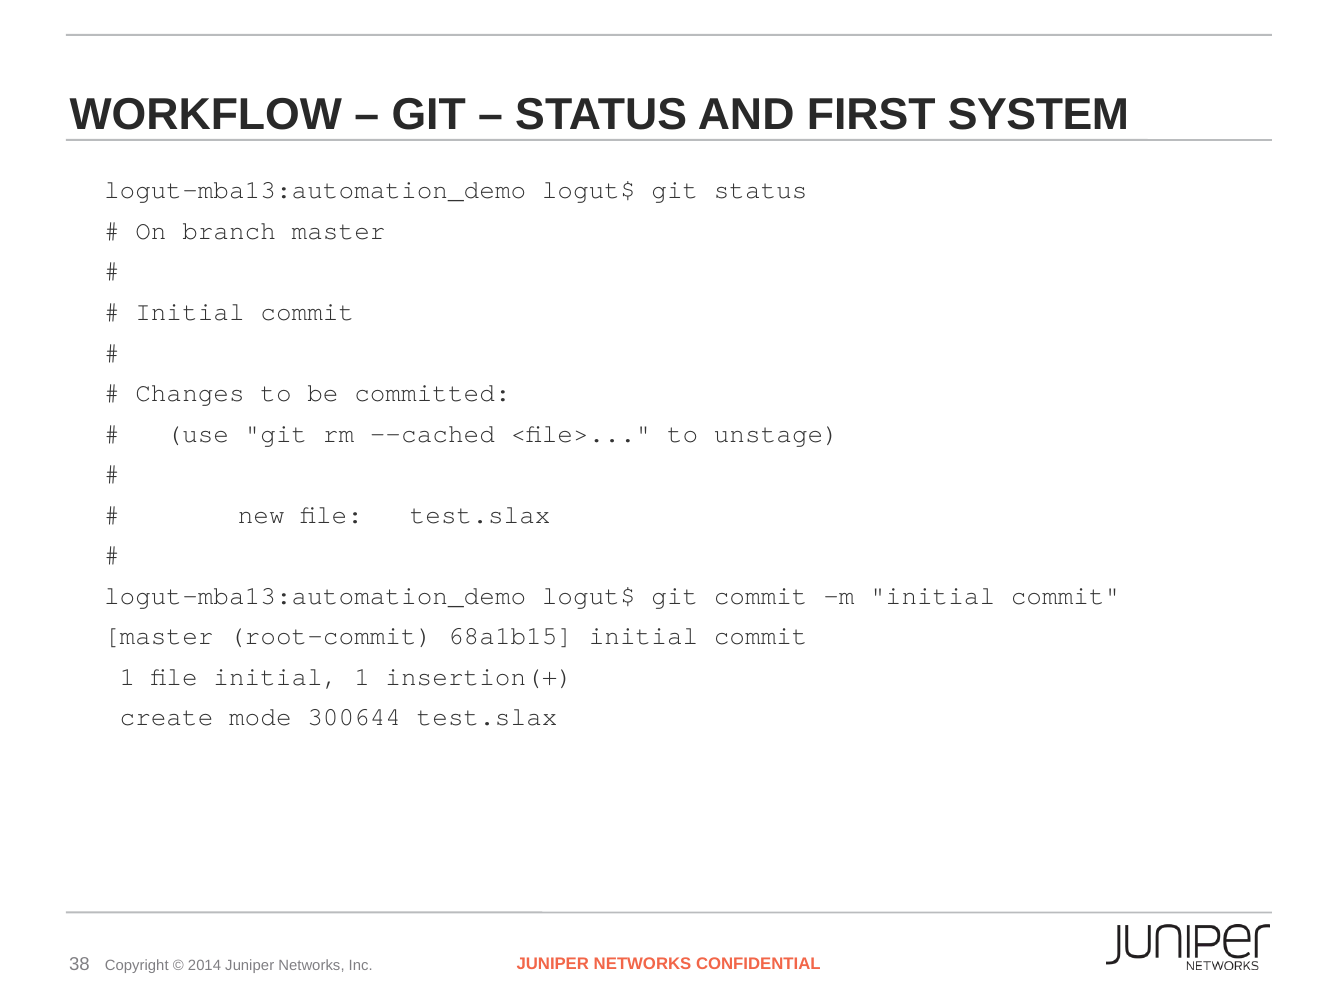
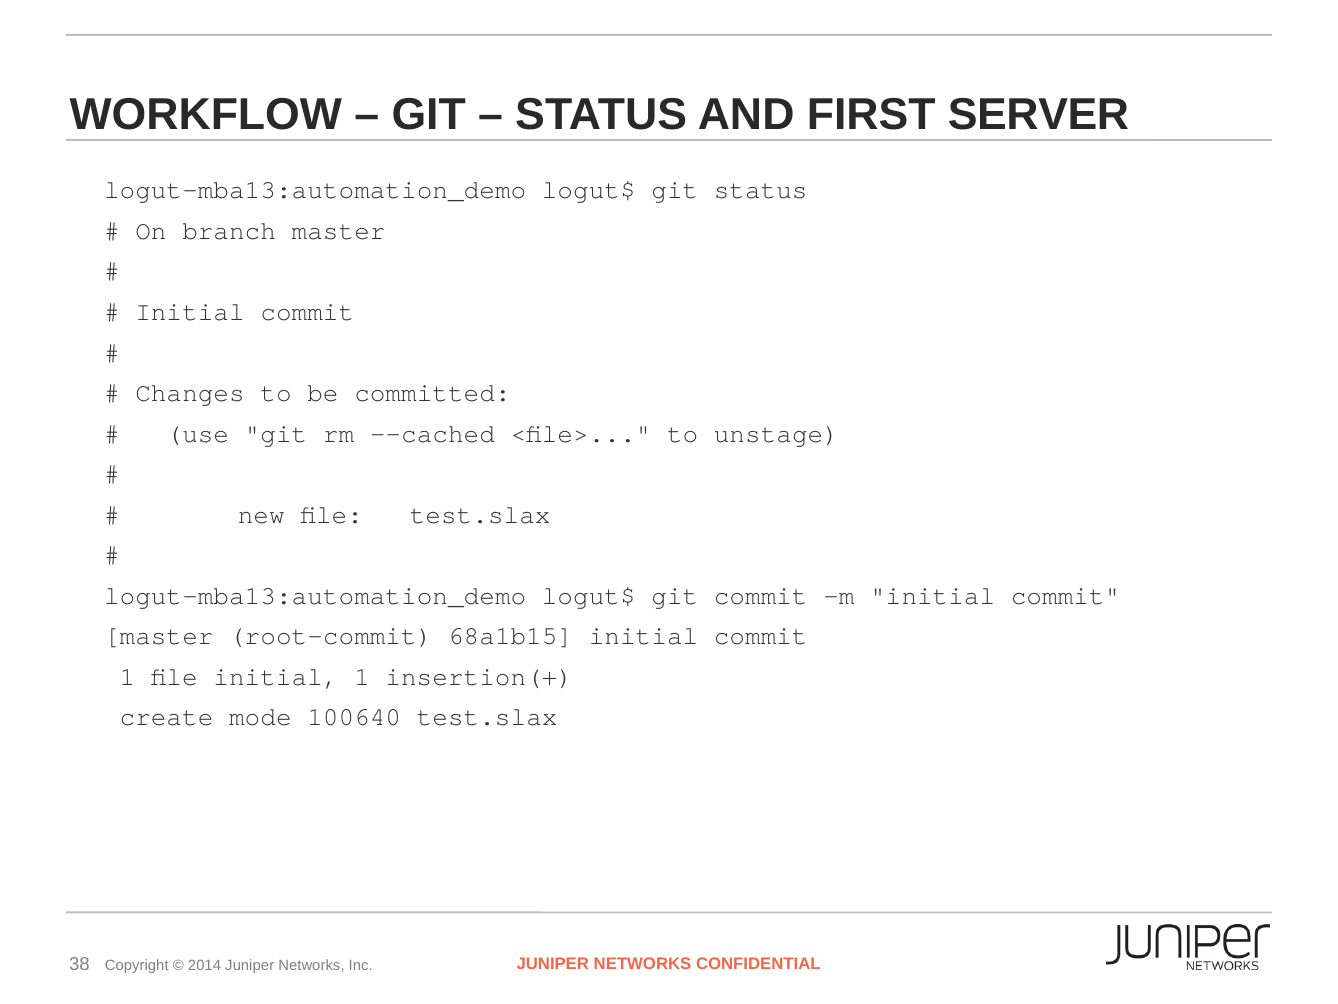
SYSTEM: SYSTEM -> SERVER (1038, 115)
300644: 300644 -> 100640 (354, 717)
